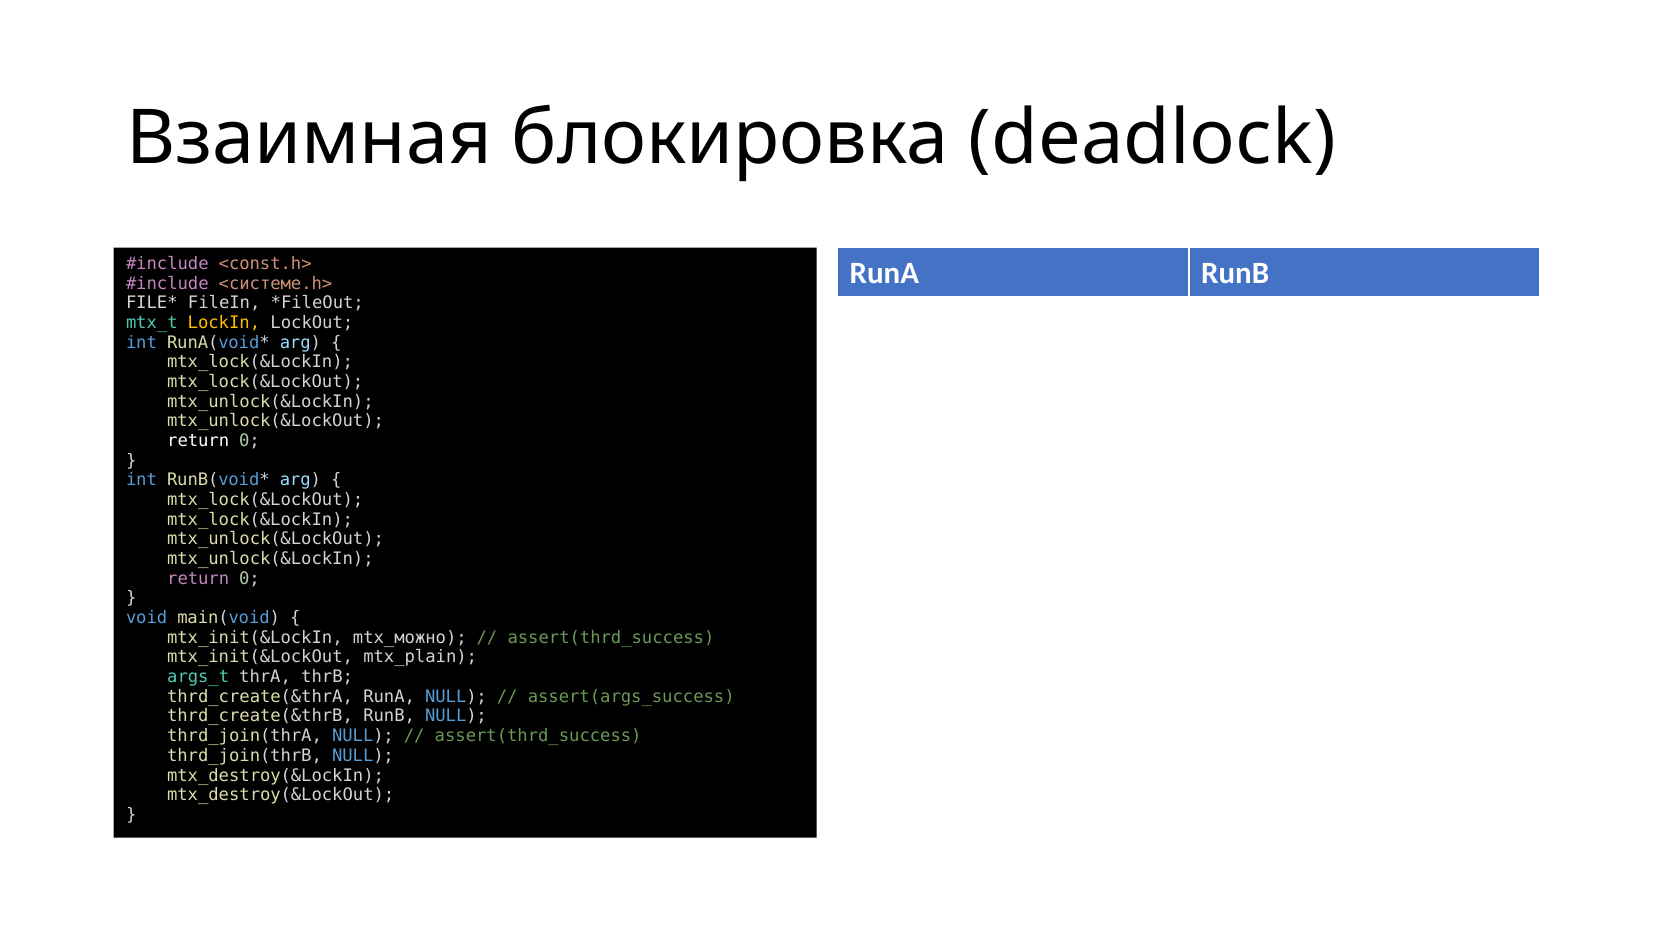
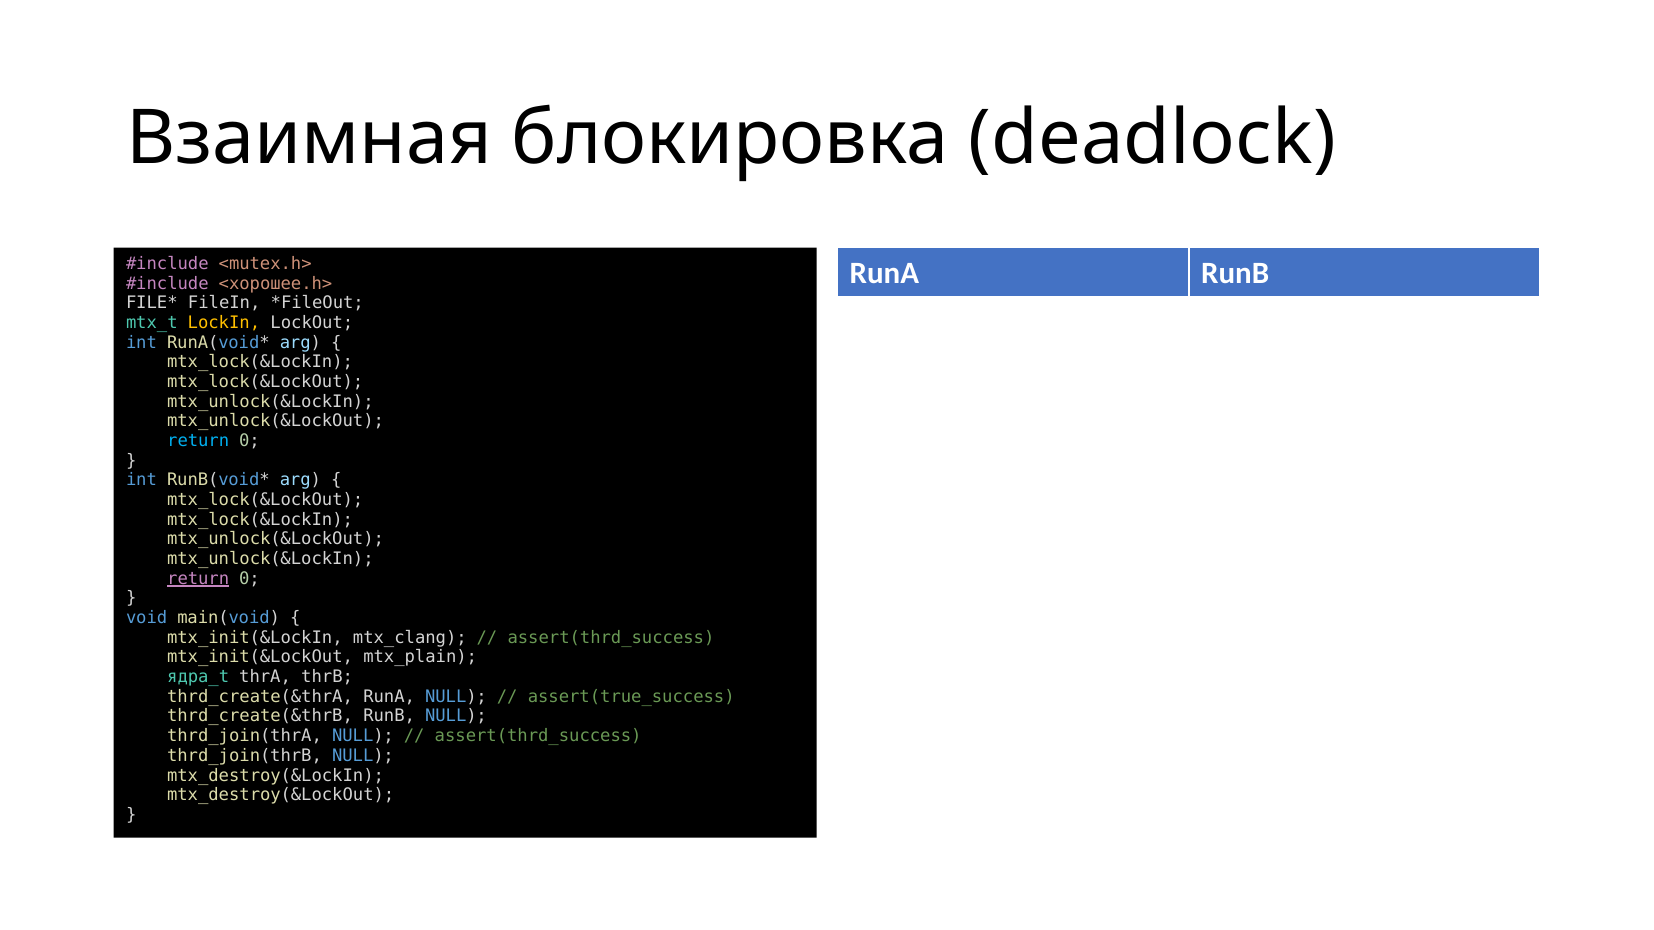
<const.h>: <const.h> -> <mutex.h> (265, 264)
<системе.h>: <системе.h> -> <хорошее.h> (276, 284)
return colour: white -> light blue (198, 441)
return underline: none -> present (198, 579)
mtx_можно: mtx_можно -> mtx_clang (410, 638)
args_t: args_t -> ядра_t (198, 677)
assert(args_success: assert(args_success -> assert(true_success (631, 697)
